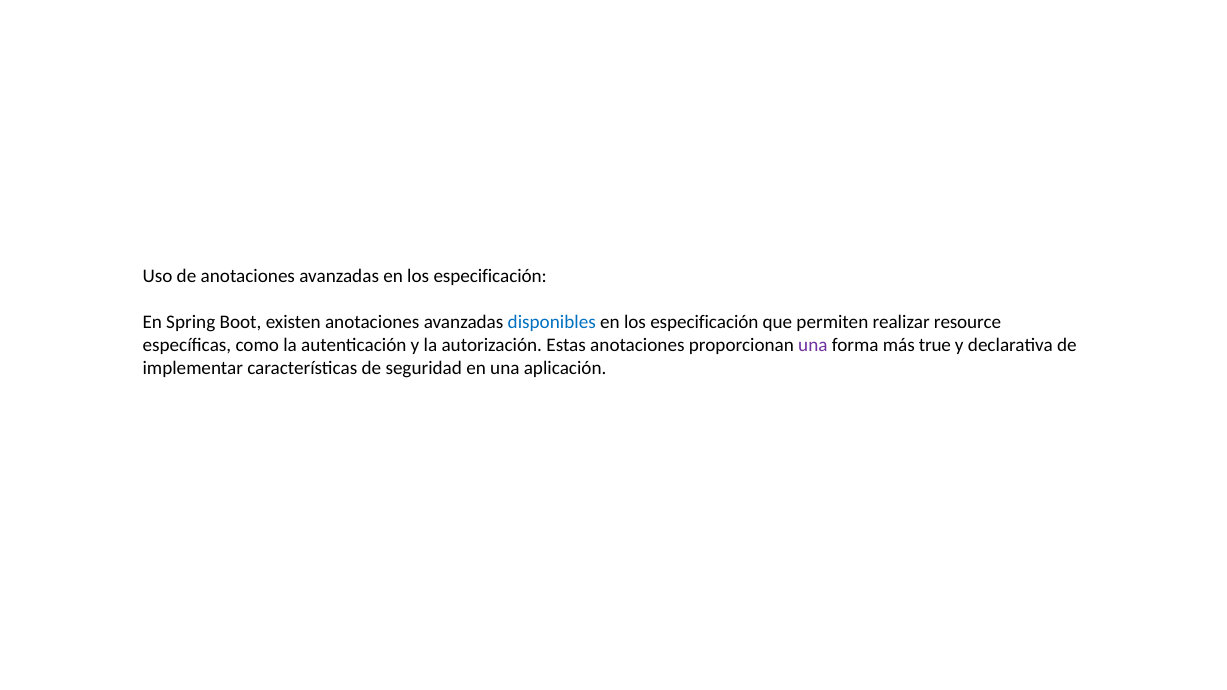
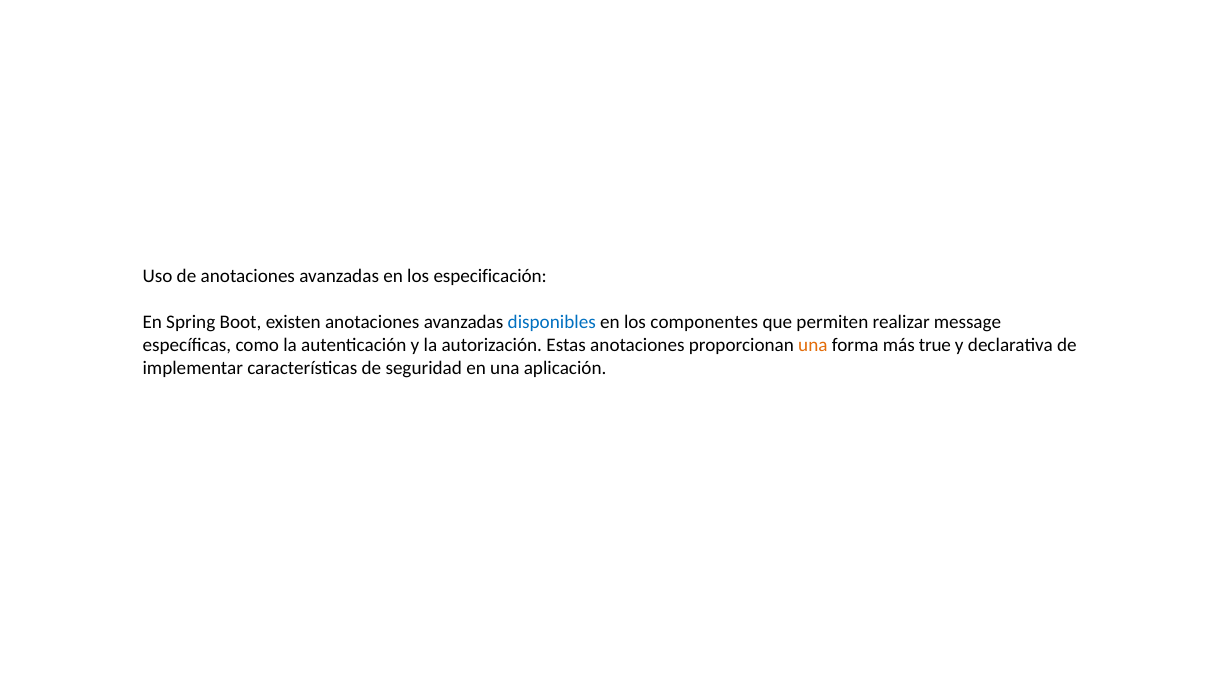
especificación: especificación -> componentes (704, 323)
resource: resource -> message (968, 323)
una colour: purple -> orange (813, 346)
